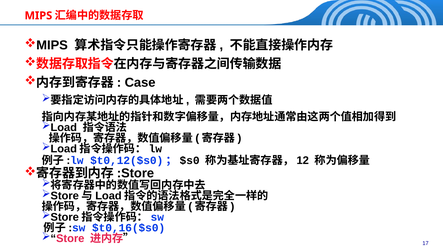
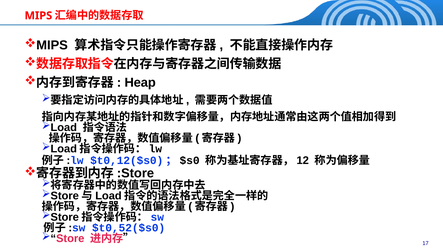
Case: Case -> Heap (140, 83)
$t0,16($s0: $t0,16($s0 -> $t0,52($s0 (129, 228)
